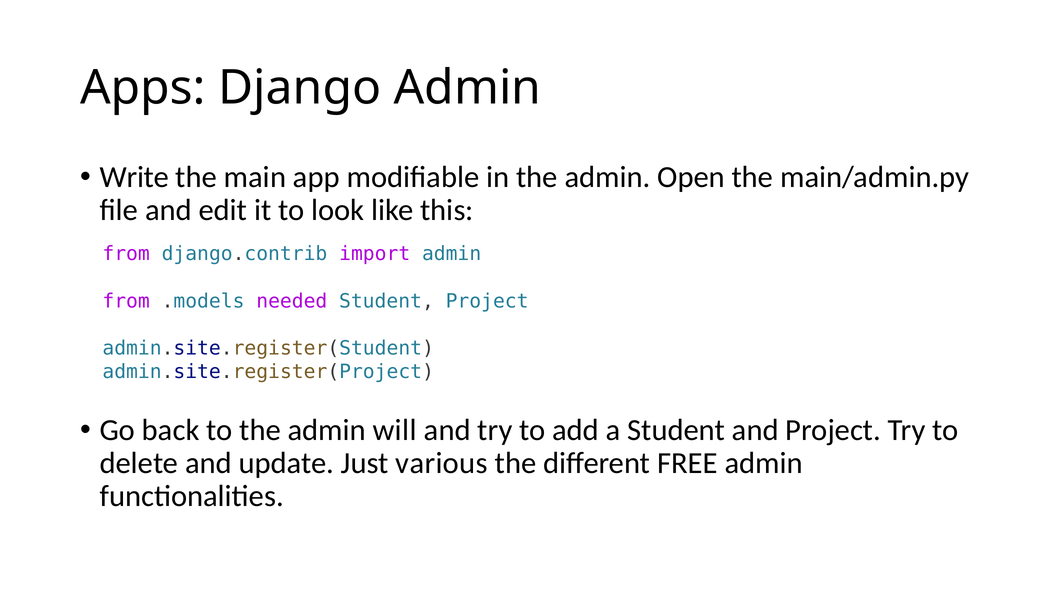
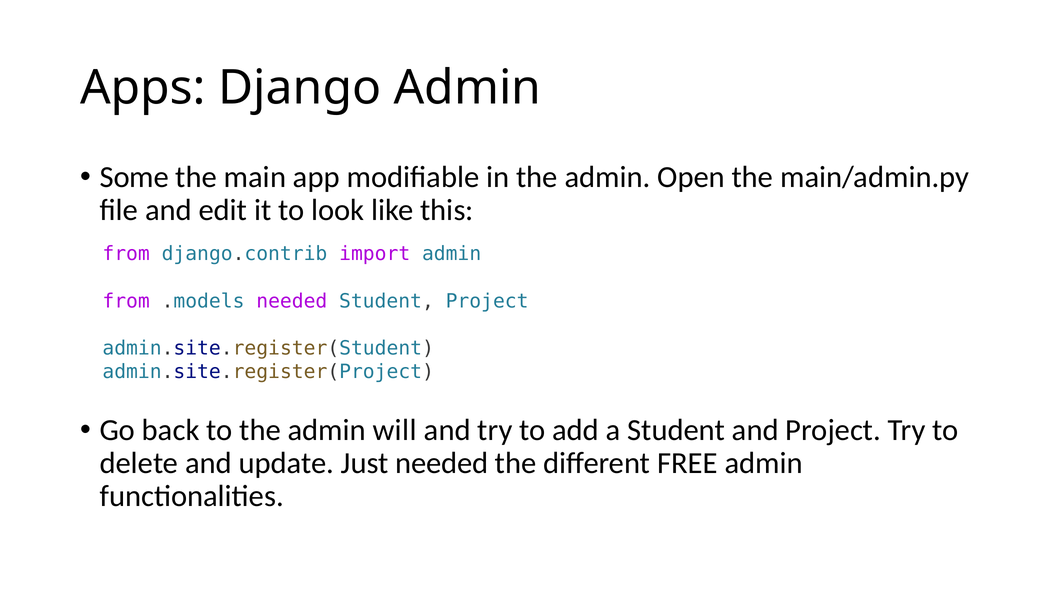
Write: Write -> Some (134, 178)
Just various: various -> needed (442, 464)
